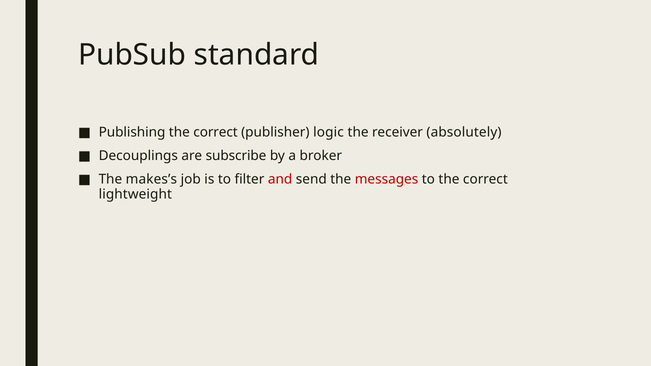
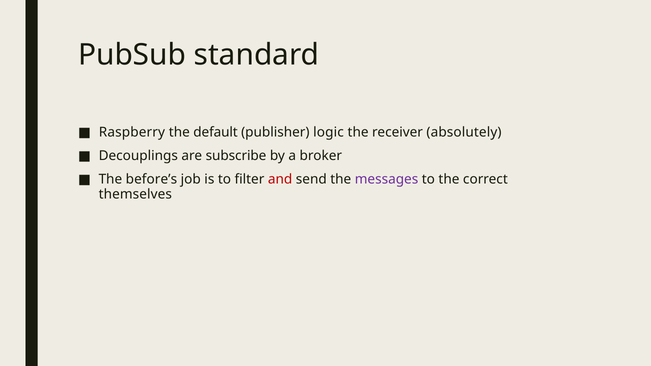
Publishing: Publishing -> Raspberry (132, 132)
correct: correct -> default (216, 132)
makes’s: makes’s -> before’s (151, 179)
messages colour: red -> purple (387, 179)
lightweight: lightweight -> themselves (135, 194)
